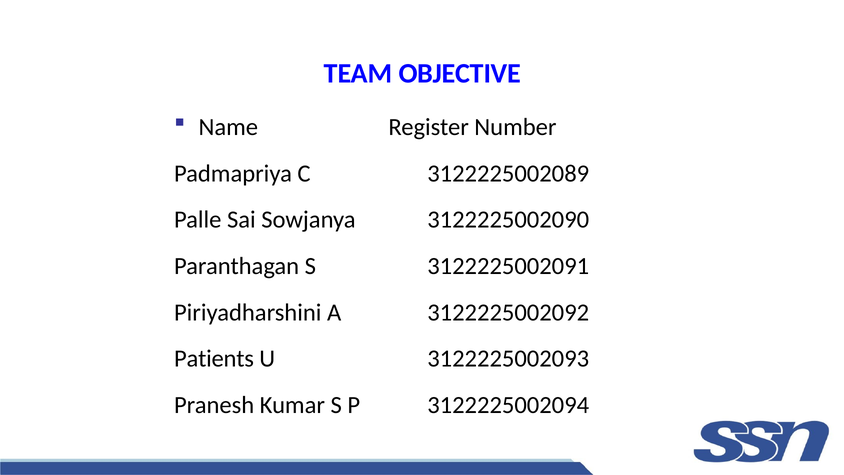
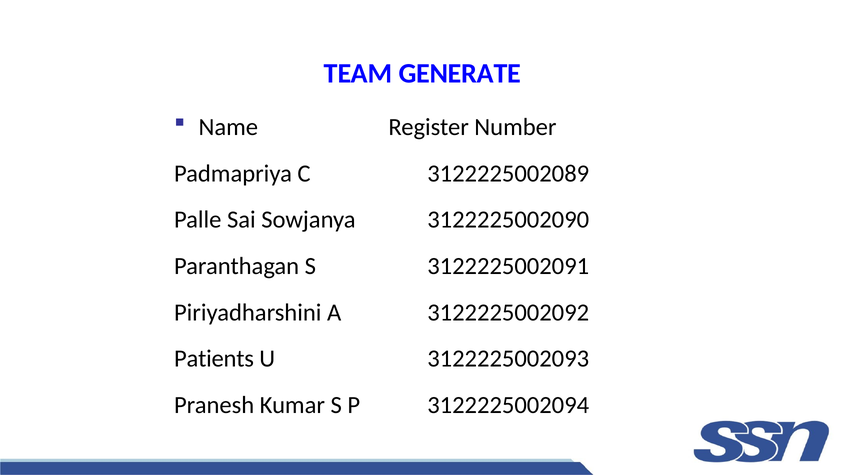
OBJECTIVE: OBJECTIVE -> GENERATE (460, 73)
